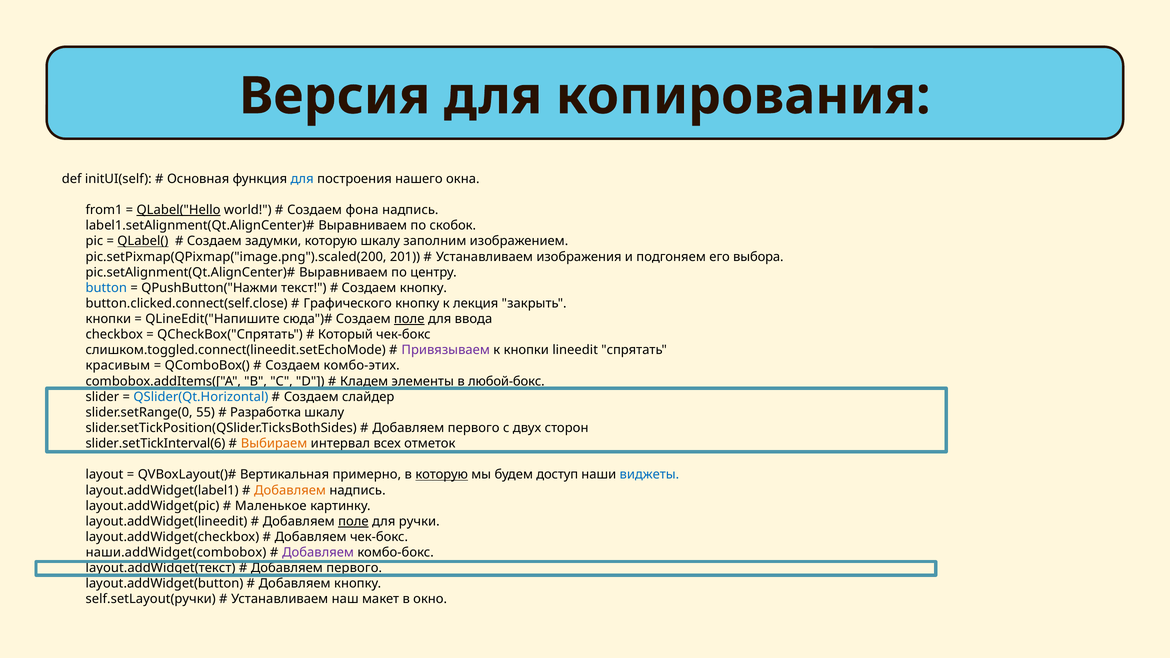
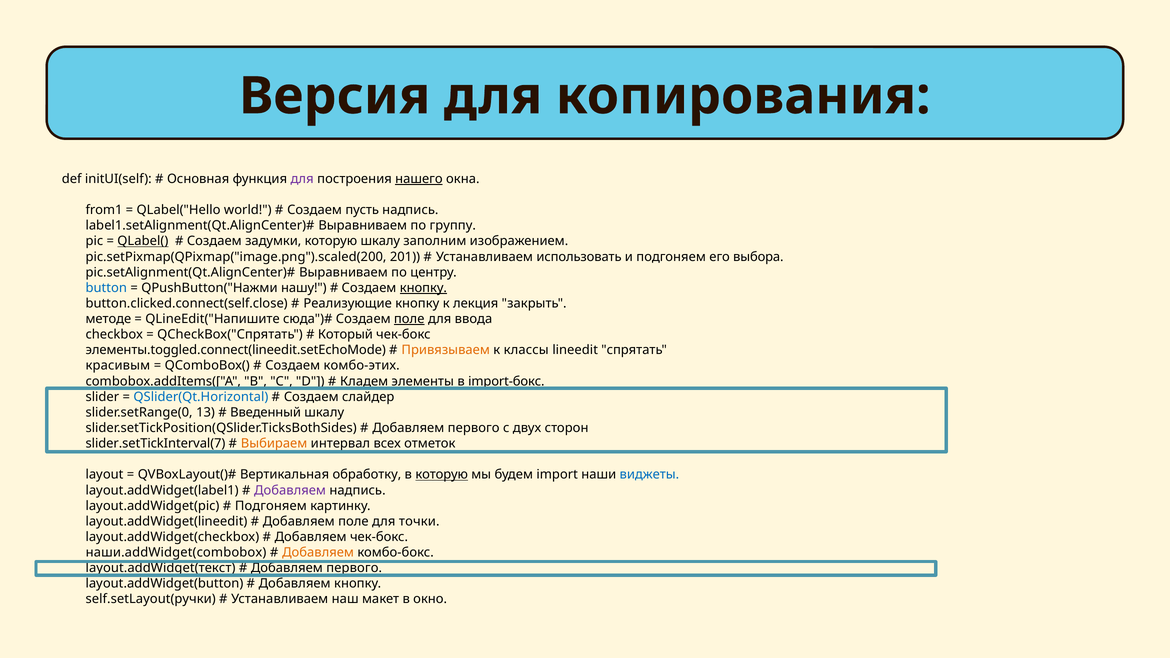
для colour: blue -> purple (302, 179)
нашего underline: none -> present (419, 179)
QLabel("Hello underline: present -> none (179, 210)
фона: фона -> пусть (362, 210)
скобок: скобок -> группу (453, 226)
изображения: изображения -> использовать (579, 257)
текст: текст -> нашу (304, 288)
кнопку underline: none -> present (423, 288)
Графического: Графического -> Реализующие (348, 304)
кнопки: кнопки -> методе (108, 319)
слишком.toggled.connect(lineedit.setEchoMode: слишком.toggled.connect(lineedit.setEchoMode -> элементы.toggled.connect(lineedit.setEchoMode (236, 350)
Привязываем colour: purple -> orange (446, 350)
к кнопки: кнопки -> классы (526, 350)
любой-бокс: любой-бокс -> import-бокс (506, 381)
55: 55 -> 13 (205, 412)
Разработка: Разработка -> Введенный (266, 412)
slider.setTickInterval(6: slider.setTickInterval(6 -> slider.setTickInterval(7 (155, 444)
примерно: примерно -> обработку (367, 475)
доступ: доступ -> import (557, 475)
Добавляем colour: orange -> purple (290, 490)
Маленькое: Маленькое -> Подгоняем (271, 506)
поле underline: present -> none (353, 521)
ручки: ручки -> точки (419, 521)
Добавляем colour: purple -> orange (318, 553)
